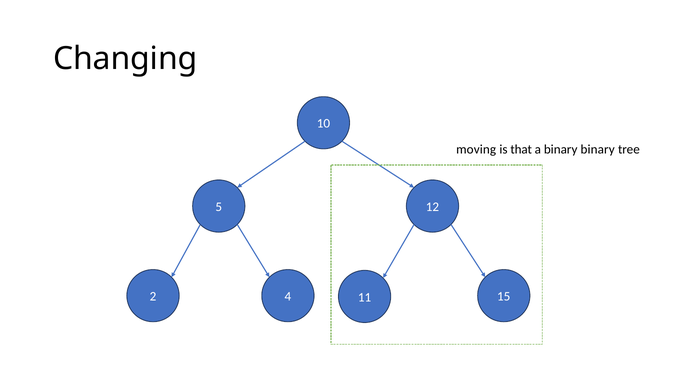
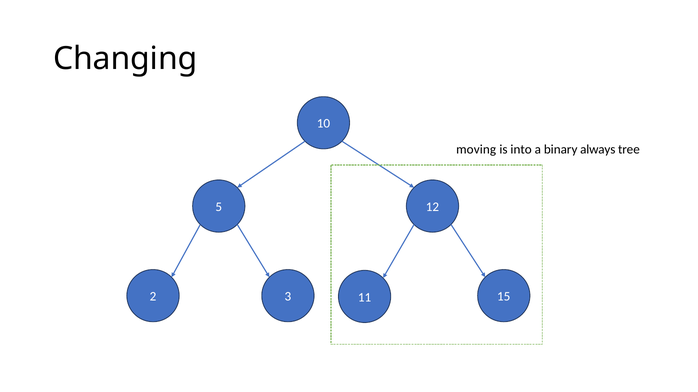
that: that -> into (521, 150)
binary binary: binary -> always (598, 150)
4: 4 -> 3 (288, 297)
